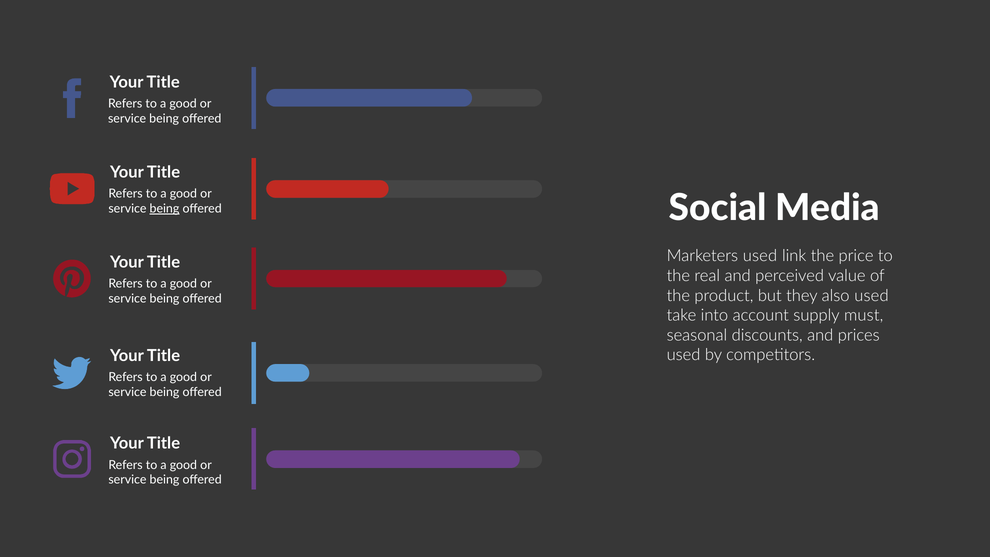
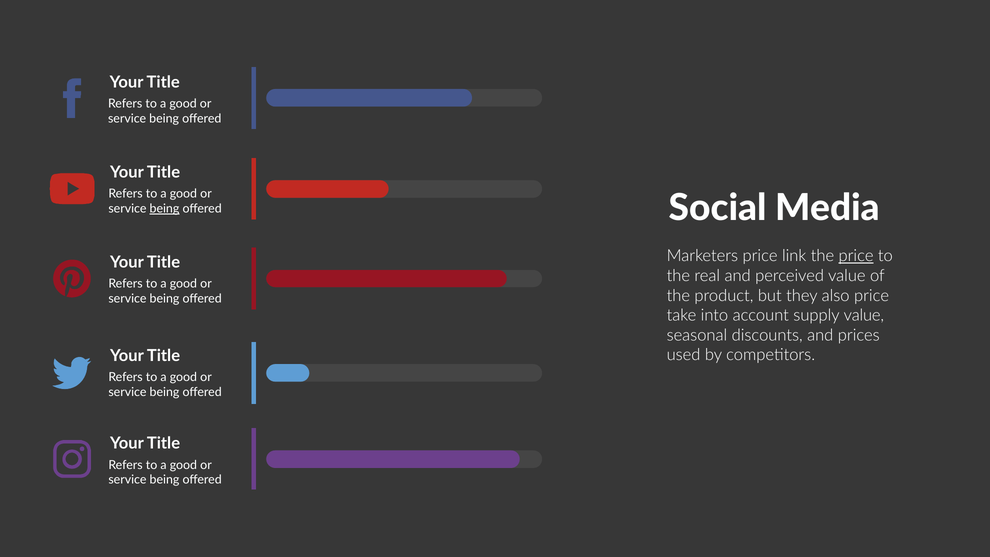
Marketers used: used -> price (760, 256)
price underline: none -> present (856, 256)
also used: used -> price (872, 296)
supply must: must -> value (864, 315)
